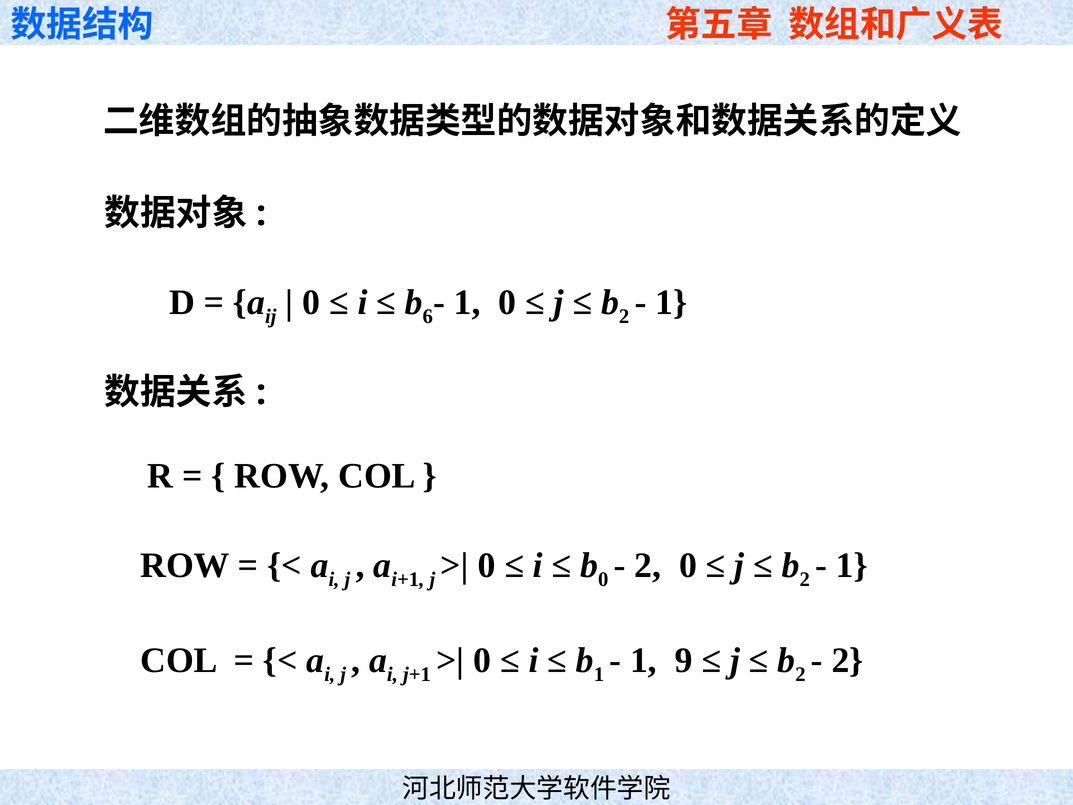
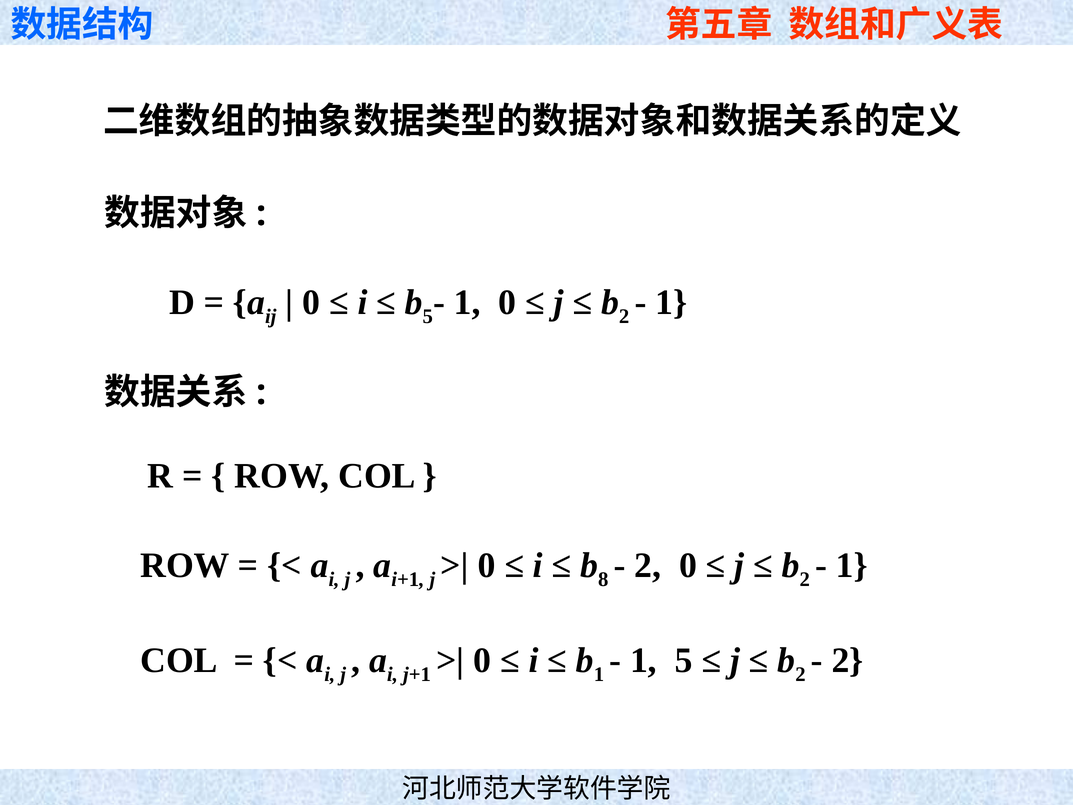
6: 6 -> 5 (428, 317)
0: 0 -> 8 (603, 579)
1 9: 9 -> 5 (684, 660)
